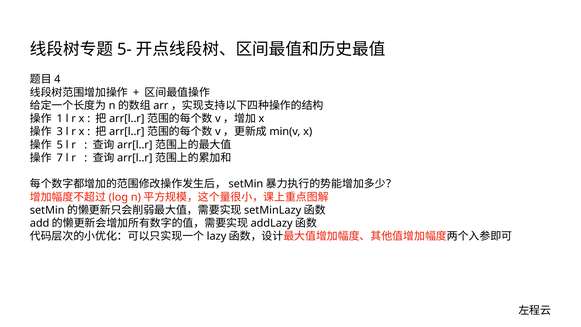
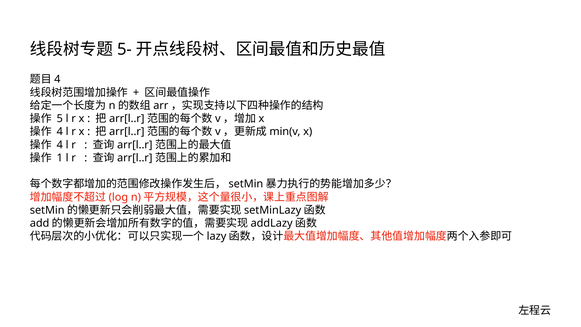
1: 1 -> 5 (60, 119)
3: 3 -> 4 (60, 132)
5: 5 -> 4 (60, 145)
7: 7 -> 1 (60, 158)
